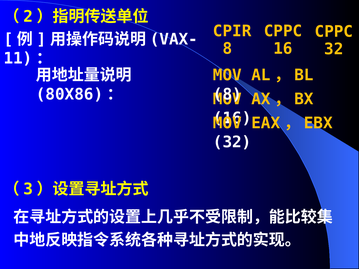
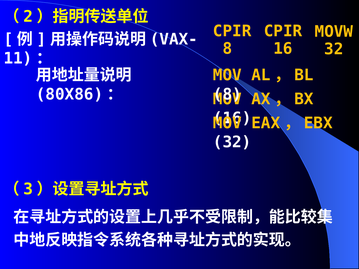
CPPC: CPPC -> CPIR (283, 31)
CPPC: CPPC -> MOVW (334, 32)
